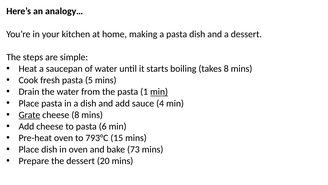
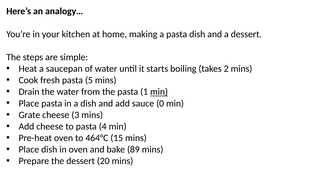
takes 8: 8 -> 2 (226, 69)
4: 4 -> 0 (160, 103)
Grate underline: present -> none (29, 115)
cheese 8: 8 -> 3 (75, 115)
6: 6 -> 4 (103, 126)
793°C: 793°C -> 464°C (97, 138)
73: 73 -> 89 (133, 149)
